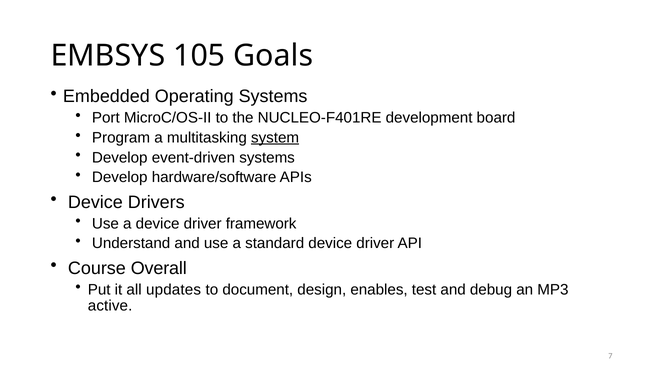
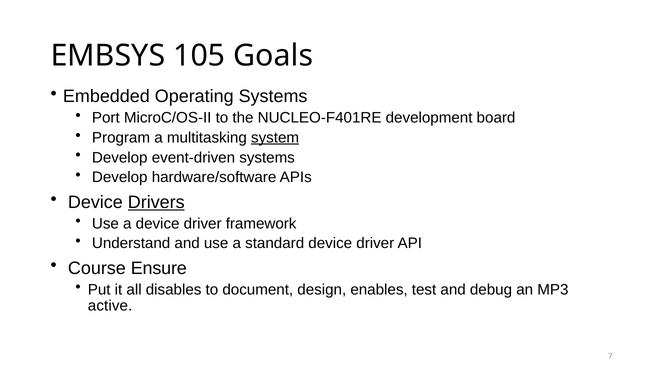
Drivers underline: none -> present (156, 202)
Overall: Overall -> Ensure (159, 268)
updates: updates -> disables (174, 289)
